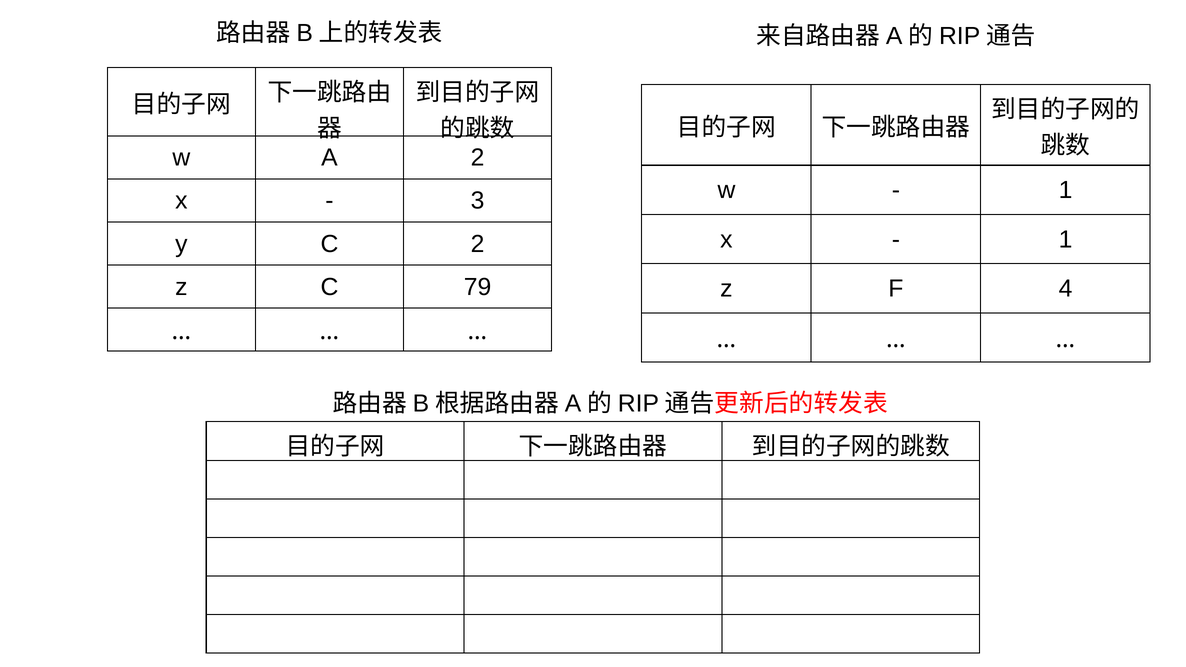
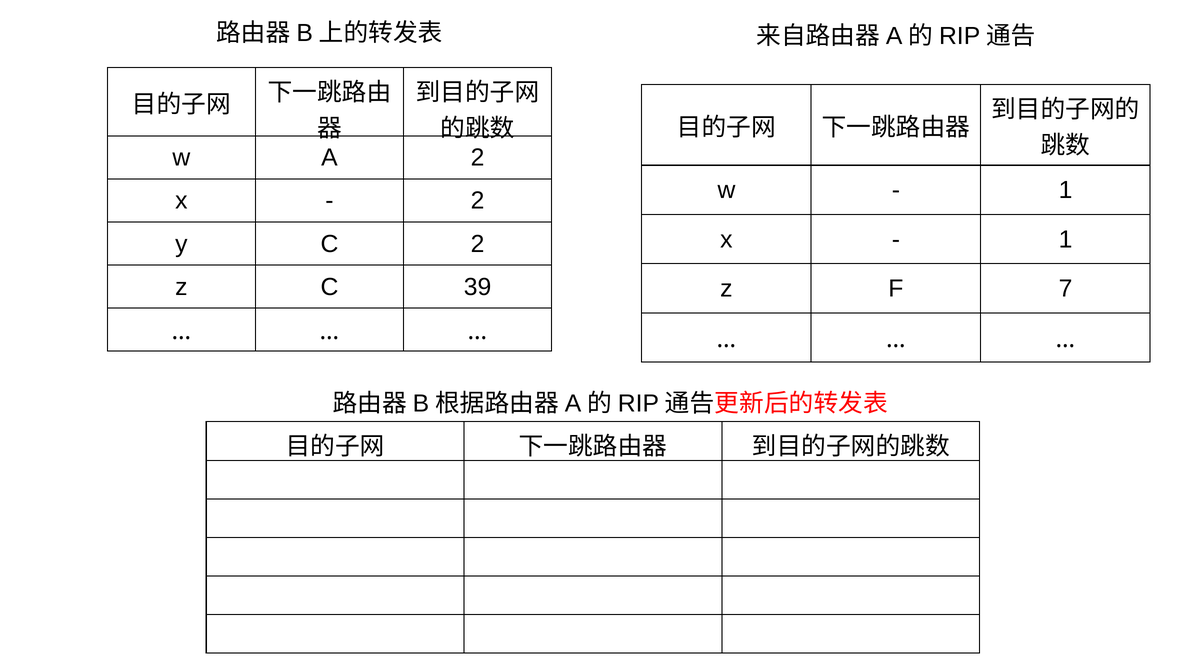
3: 3 -> 2 (478, 201)
79: 79 -> 39 (478, 287)
4: 4 -> 7 (1066, 289)
